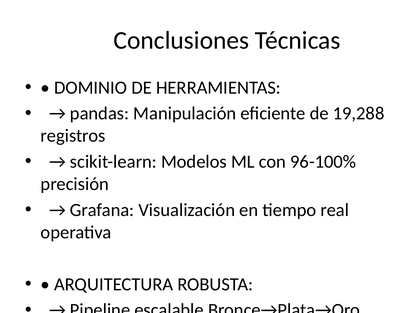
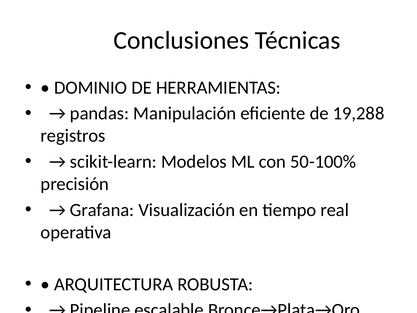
96-100%: 96-100% -> 50-100% (323, 162)
